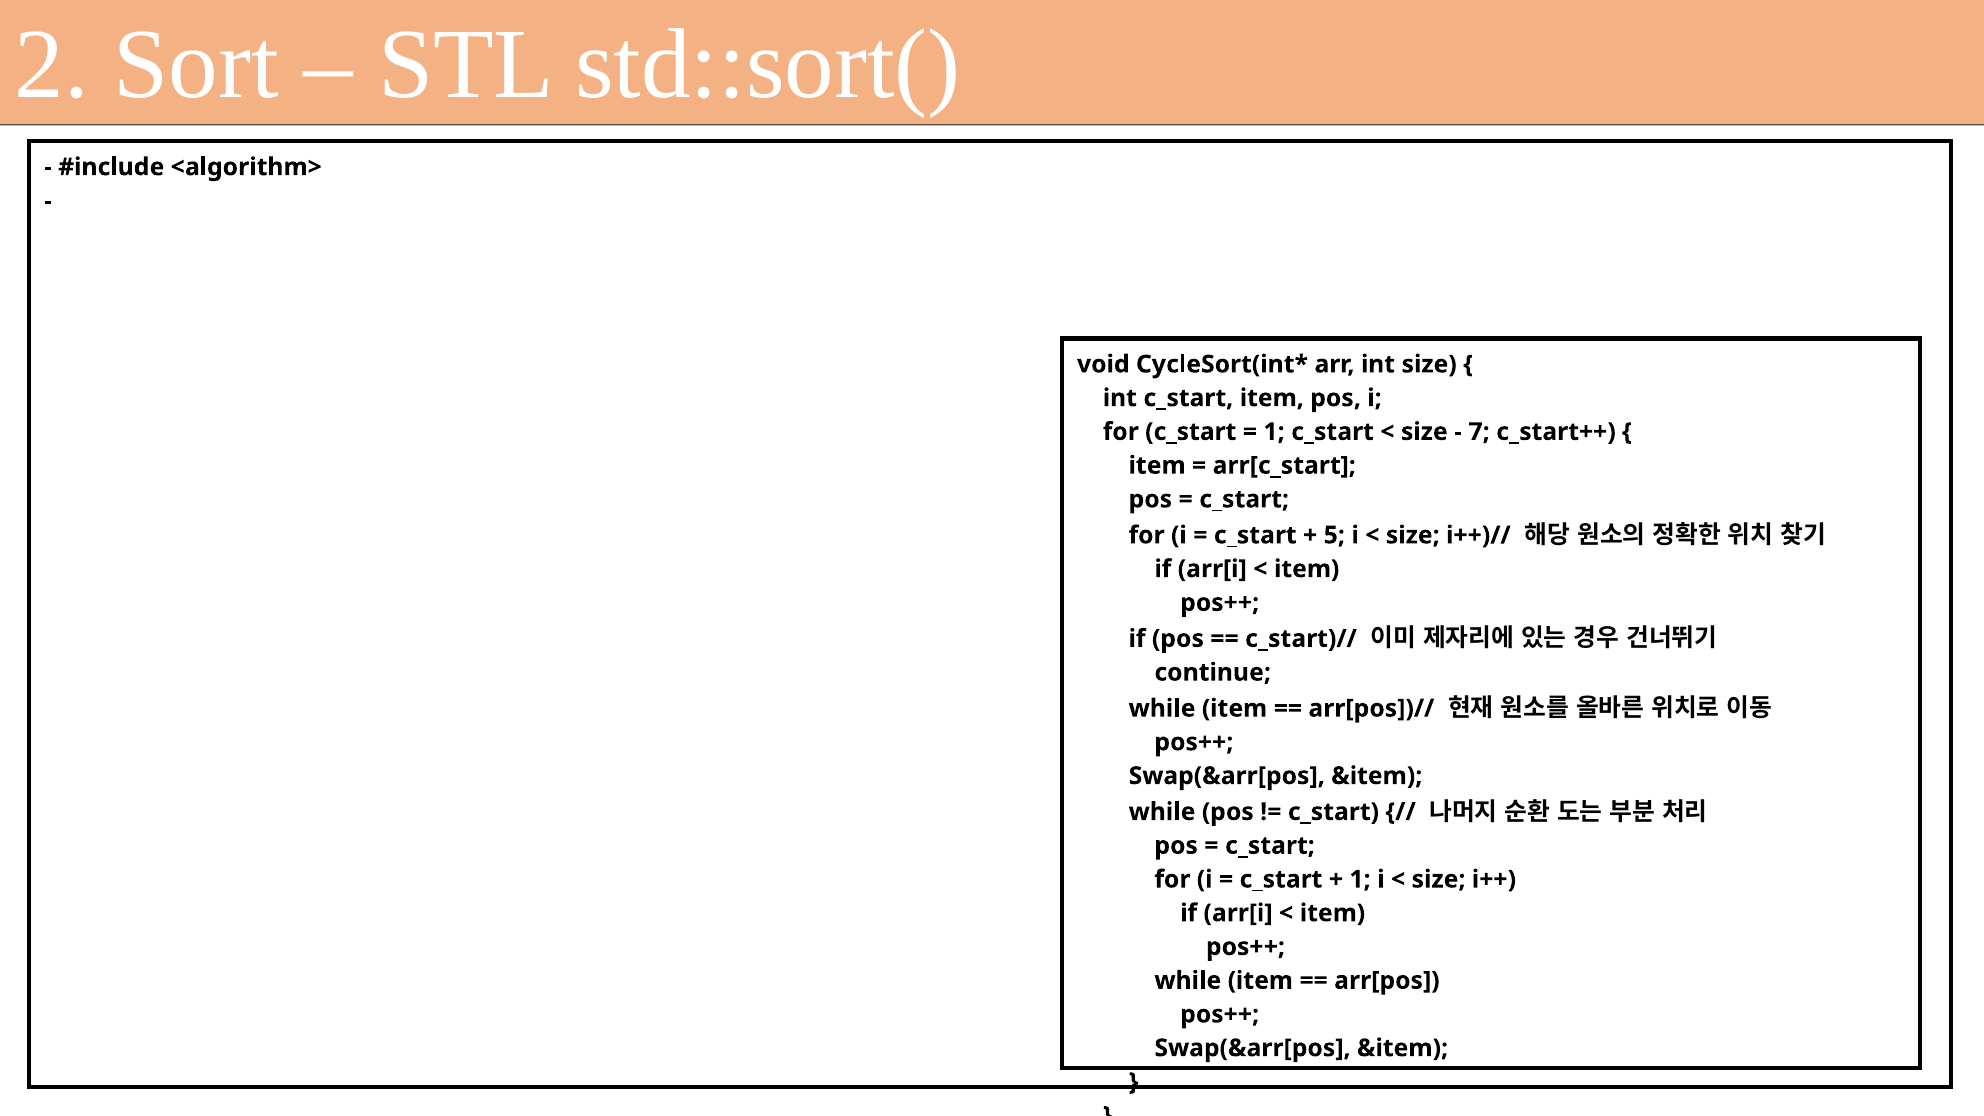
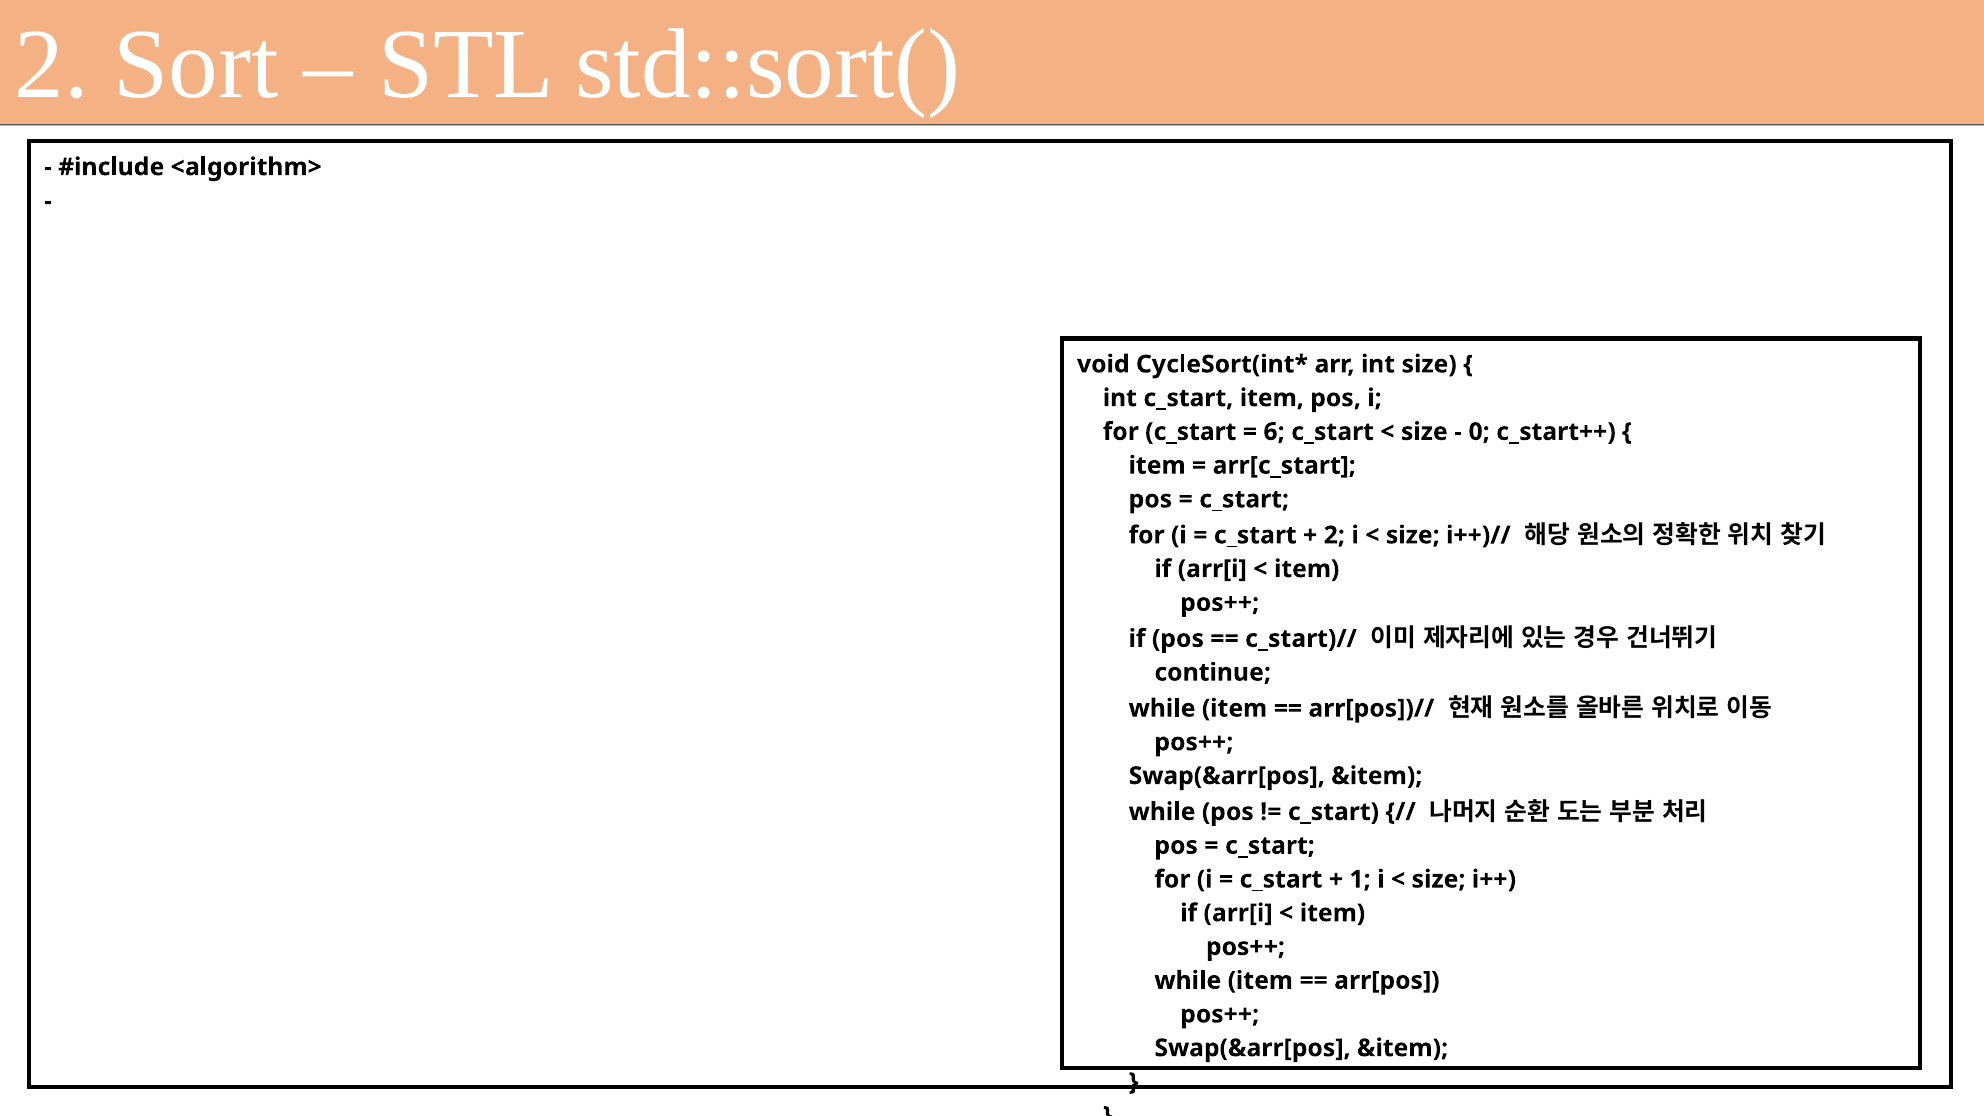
1: 1 -> 6 (1274, 432)
7: 7 -> 0 (1479, 432)
5: 5 -> 2 (1334, 535)
